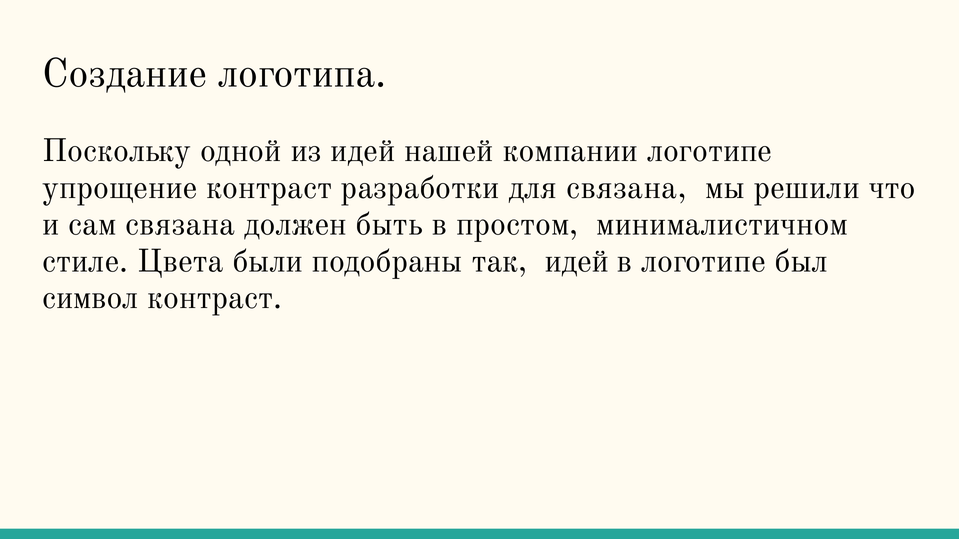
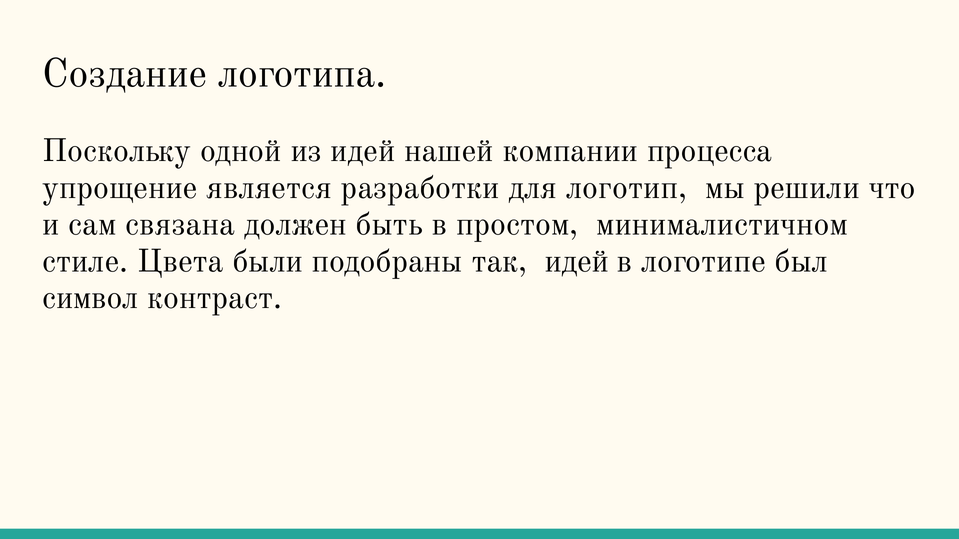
компании логотипе: логотипе -> процесса (710, 151)
упрощение контраст: контраст -> является (269, 188)
для связана: связана -> логотип (627, 188)
